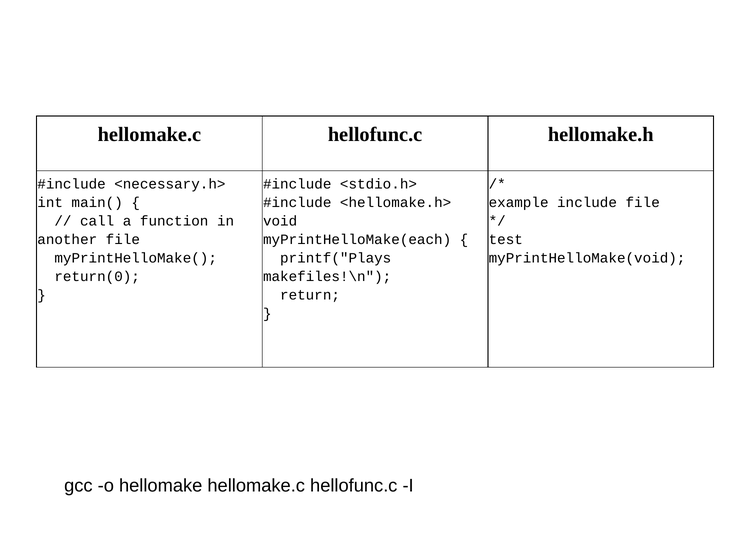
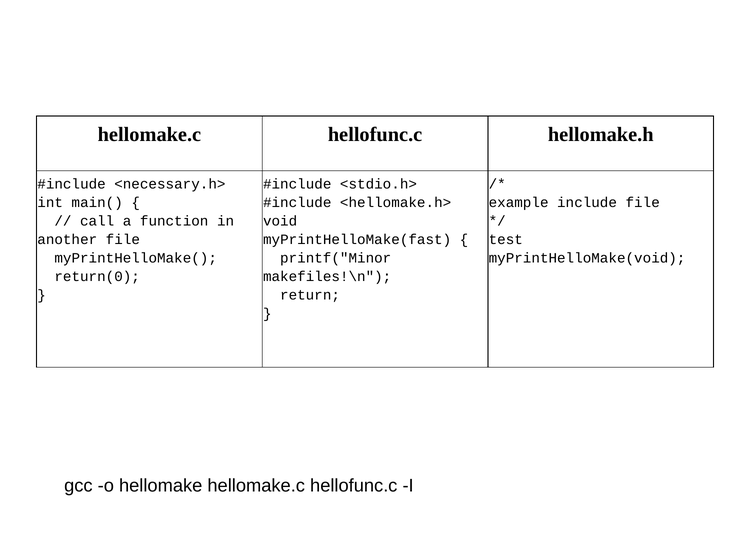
myPrintHelloMake(each: myPrintHelloMake(each -> myPrintHelloMake(fast (357, 240)
printf("Plays: printf("Plays -> printf("Minor (336, 258)
